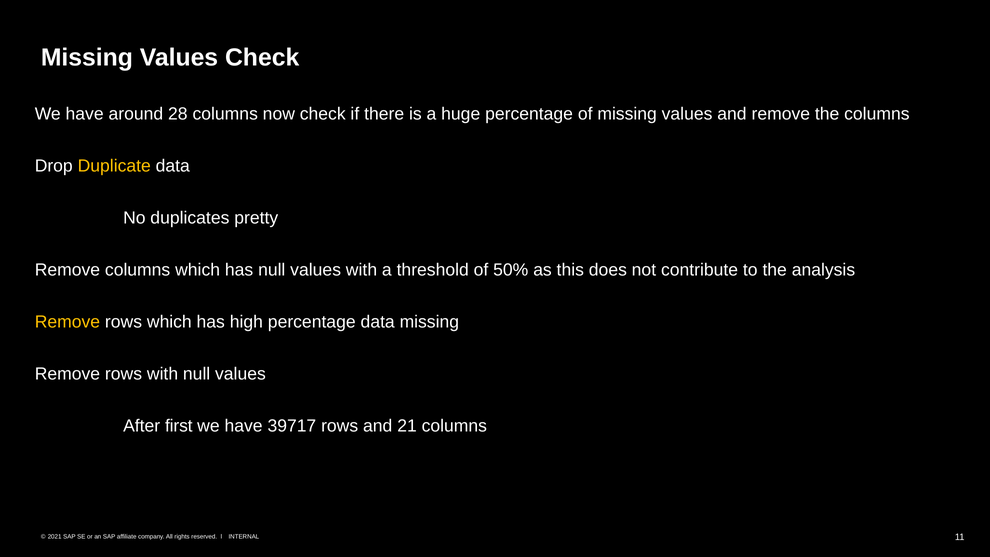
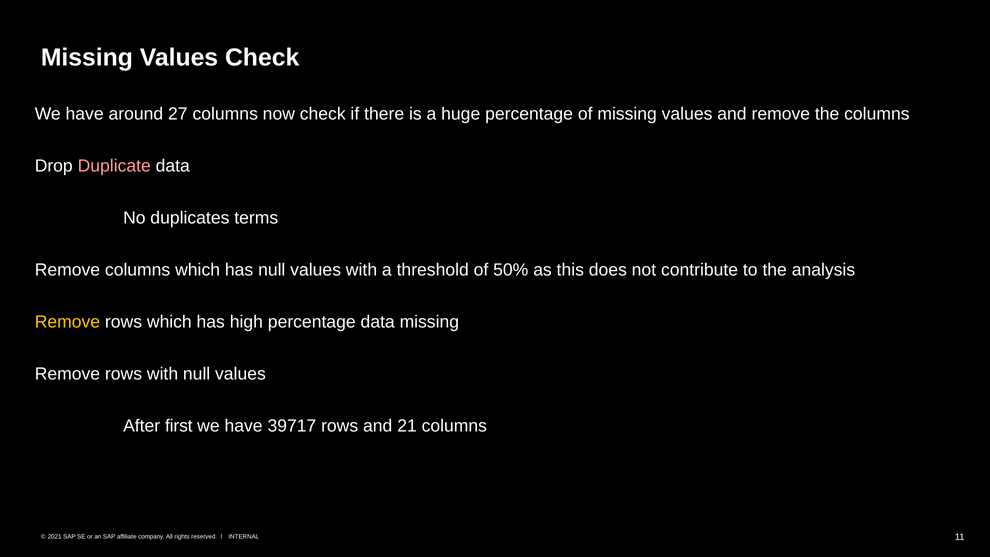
28: 28 -> 27 (178, 114)
Duplicate colour: yellow -> pink (114, 166)
pretty: pretty -> terms (256, 218)
